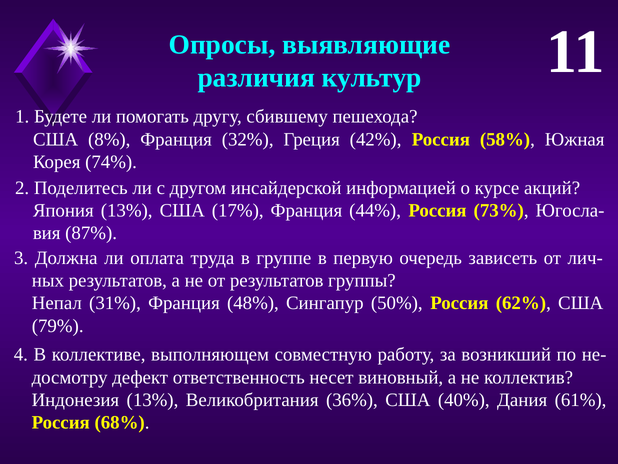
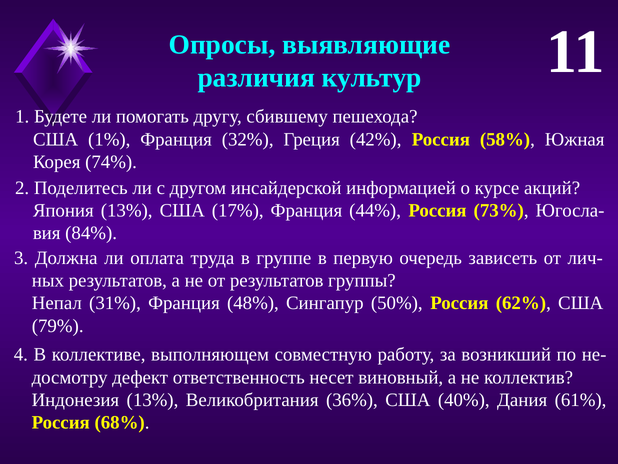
8%: 8% -> 1% (109, 139)
87%: 87% -> 84% (91, 233)
